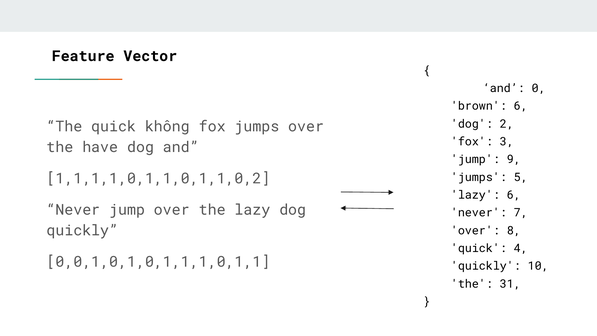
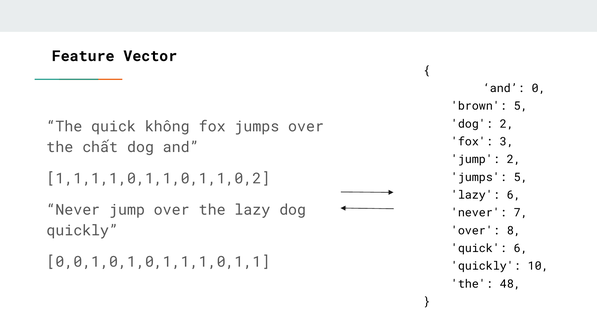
brown 6: 6 -> 5 (521, 106)
have: have -> chất (100, 147)
jump 9: 9 -> 2 (514, 159)
quick 4: 4 -> 6 (521, 248)
31: 31 -> 48 (510, 284)
